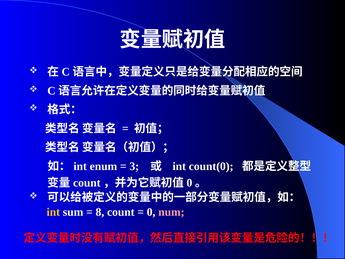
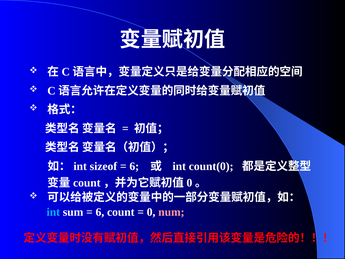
enum: enum -> sizeof (103, 166)
3: 3 -> 6 (134, 166)
int colour: yellow -> light blue (53, 212)
8: 8 -> 6 (100, 212)
